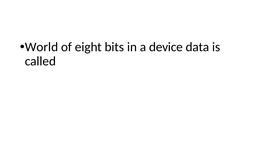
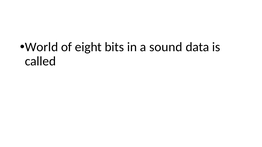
device: device -> sound (166, 47)
